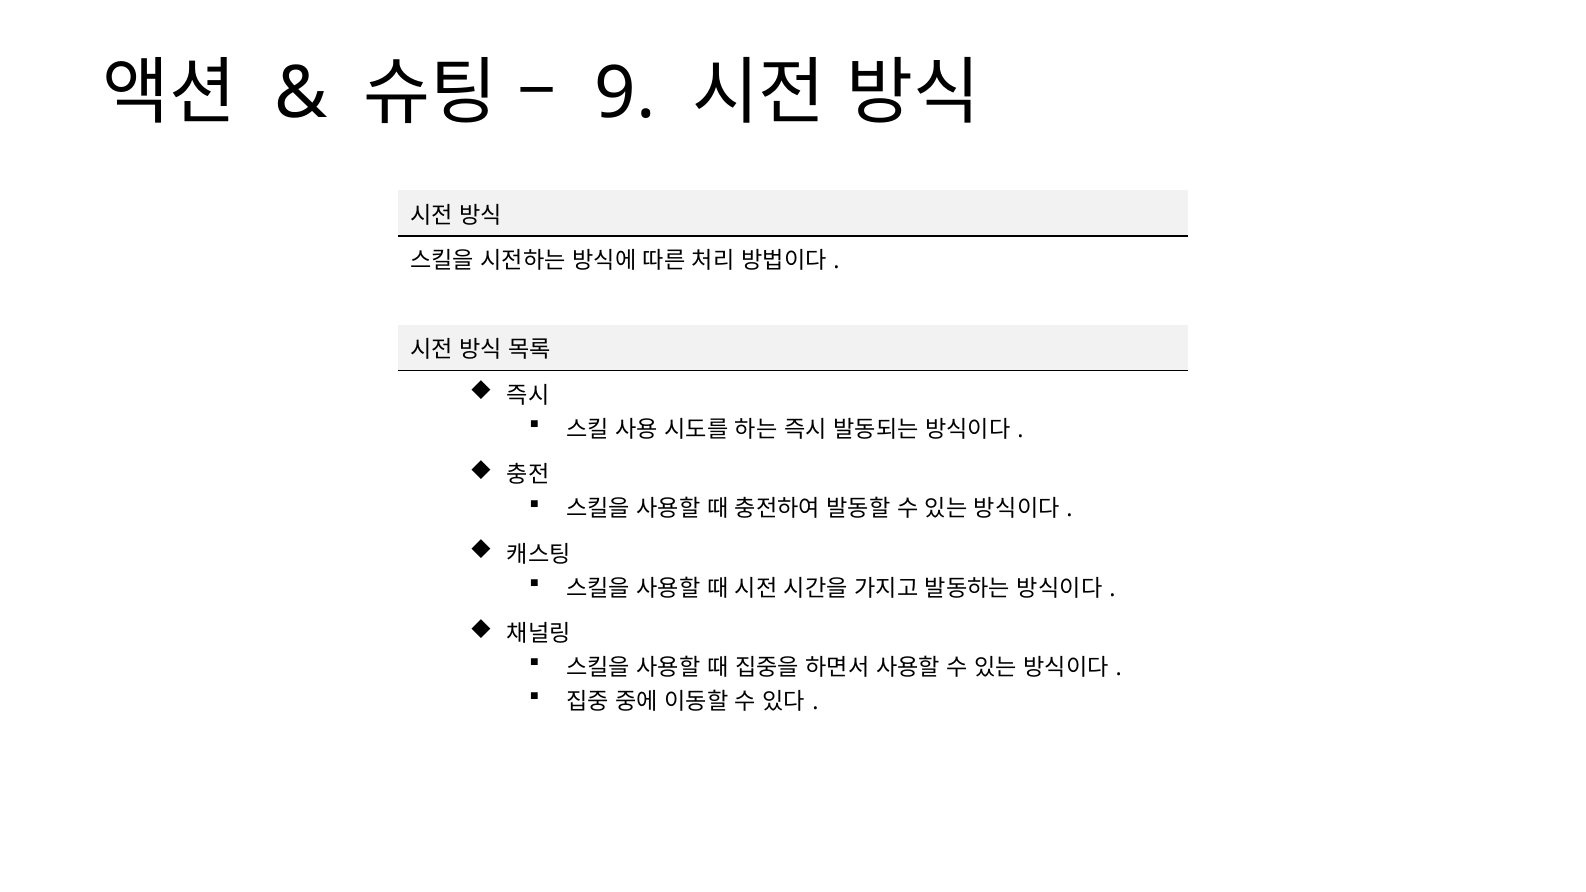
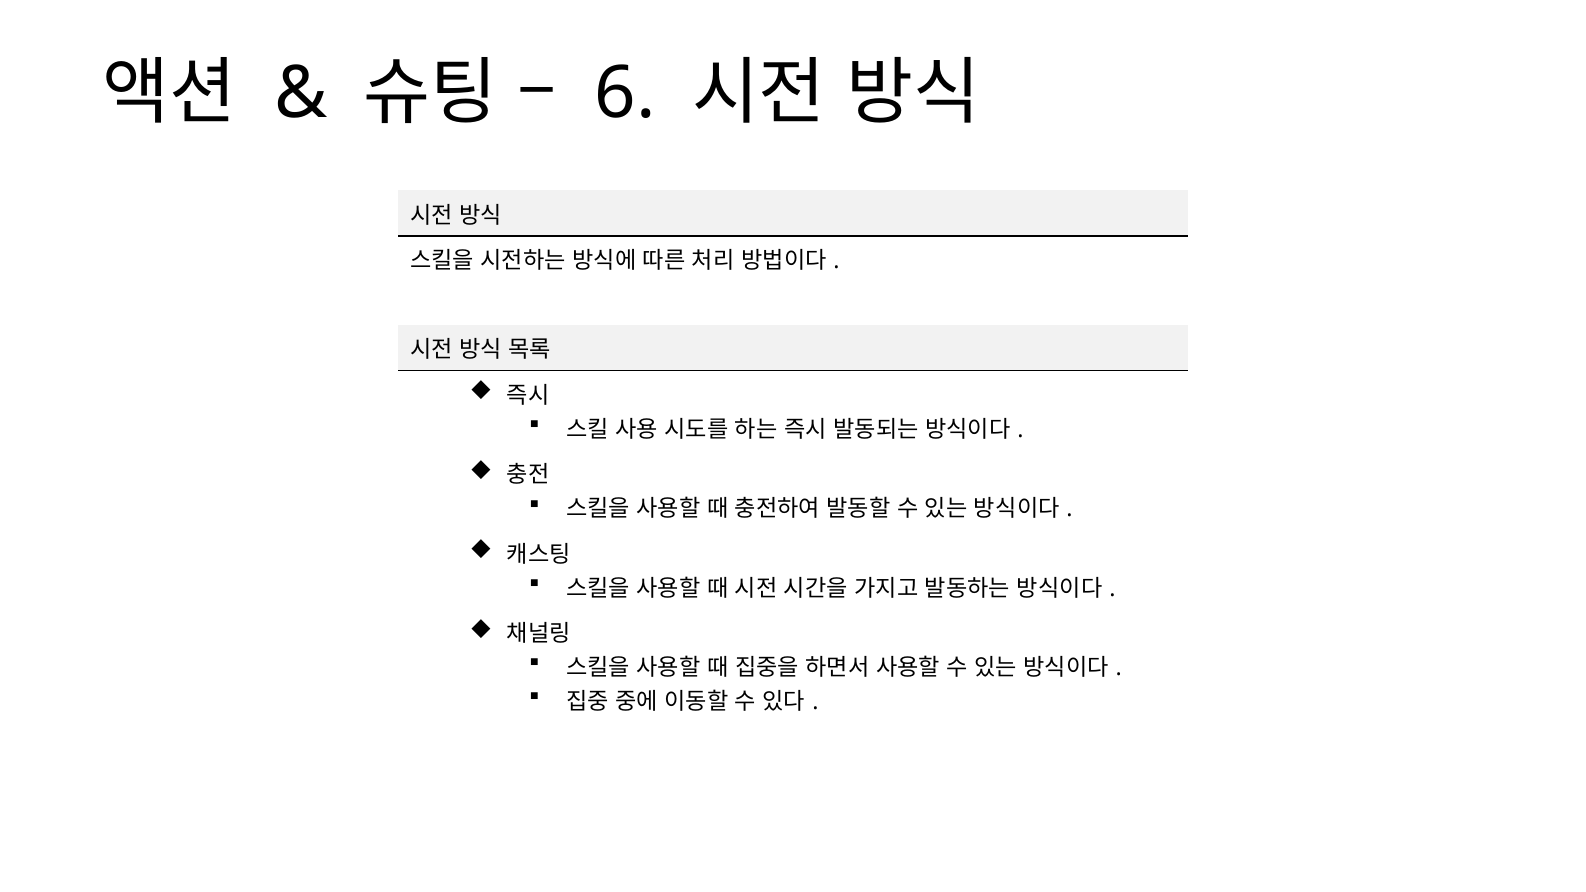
9: 9 -> 6 (625, 94)
